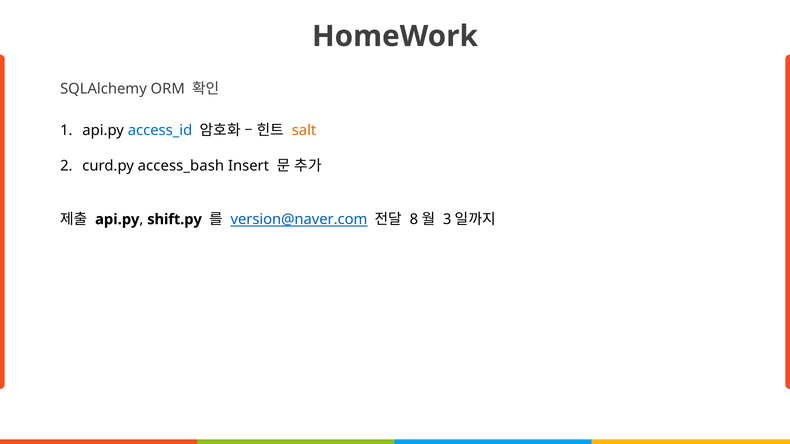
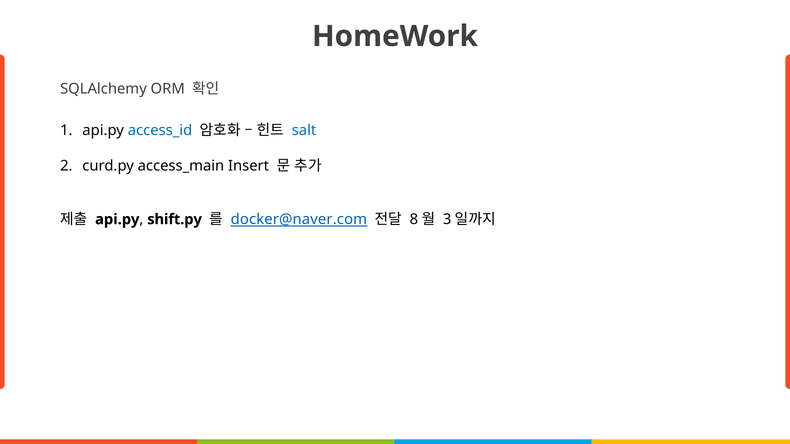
salt colour: orange -> blue (304, 131)
access_bash: access_bash -> access_main (181, 166)
version@naver.com: version@naver.com -> docker@naver.com (299, 220)
